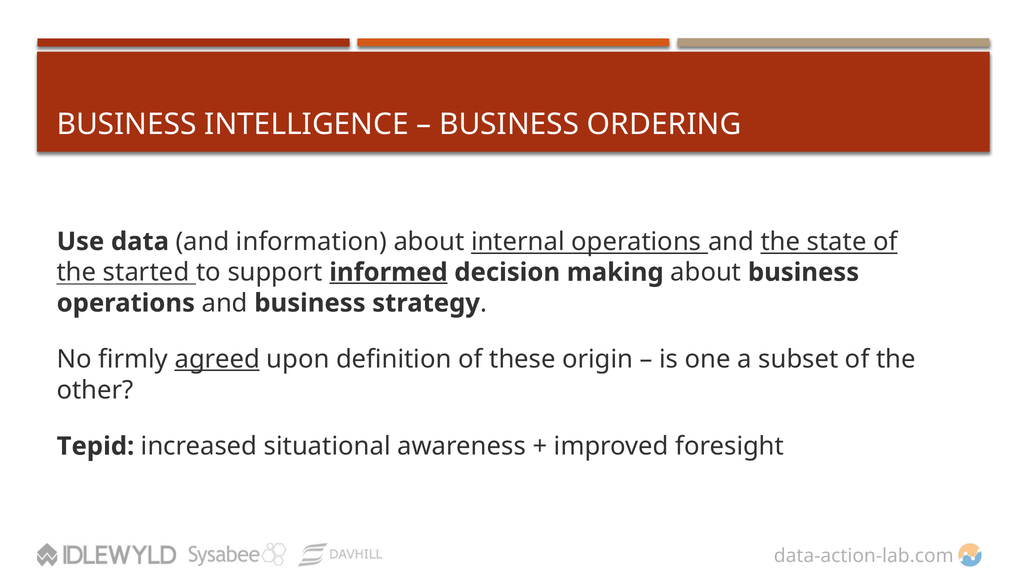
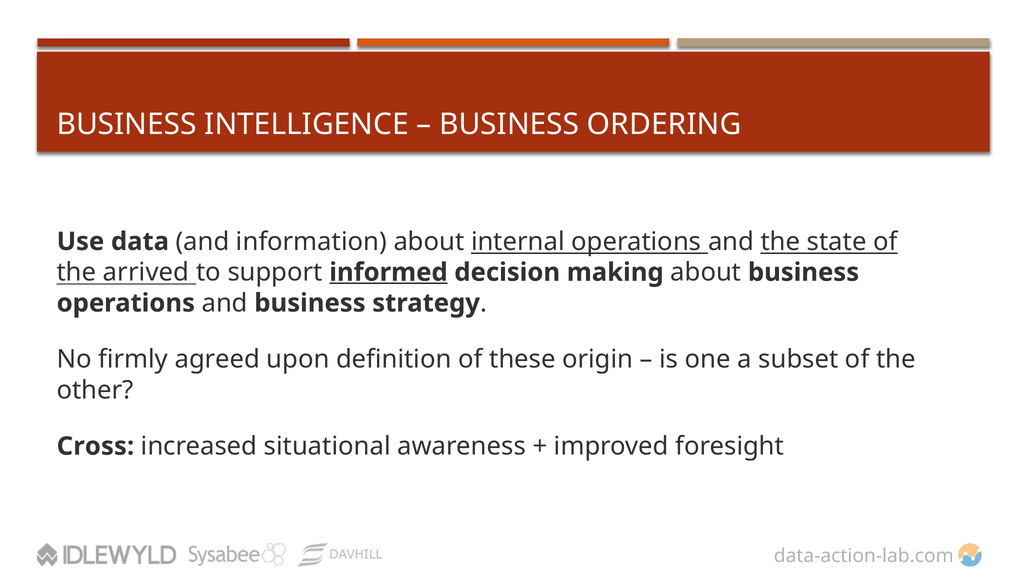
started: started -> arrived (146, 273)
agreed underline: present -> none (217, 360)
Tepid: Tepid -> Cross (95, 447)
